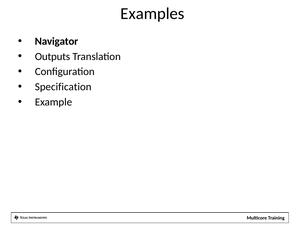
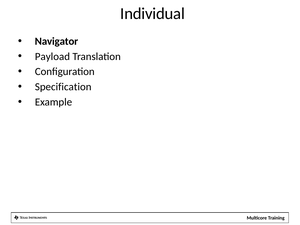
Examples: Examples -> Individual (153, 14)
Outputs: Outputs -> Payload (52, 56)
